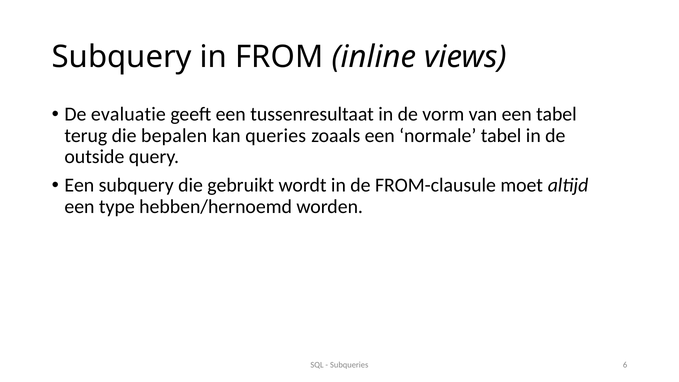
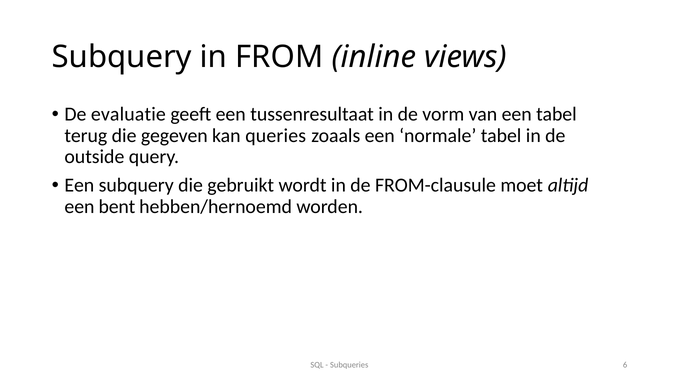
bepalen: bepalen -> gegeven (174, 136)
type: type -> bent (117, 207)
